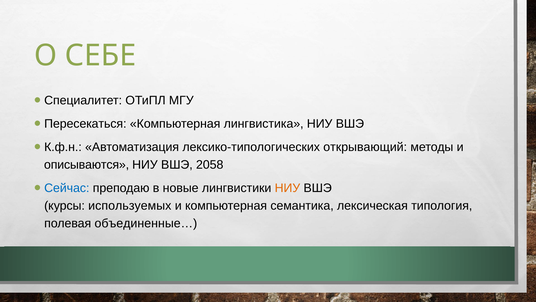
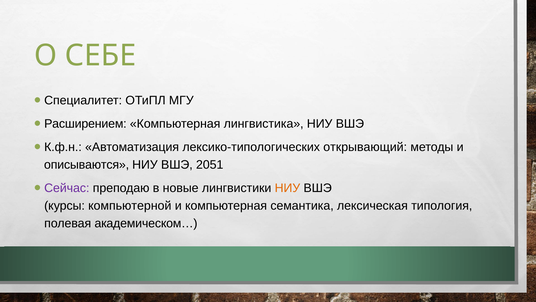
Пересекаться: Пересекаться -> Расширением (85, 124)
2058: 2058 -> 2051 (210, 165)
Сейчас colour: blue -> purple (67, 188)
используемых: используемых -> компьютерной (130, 206)
объединенные…: объединенные… -> академическом… (146, 223)
